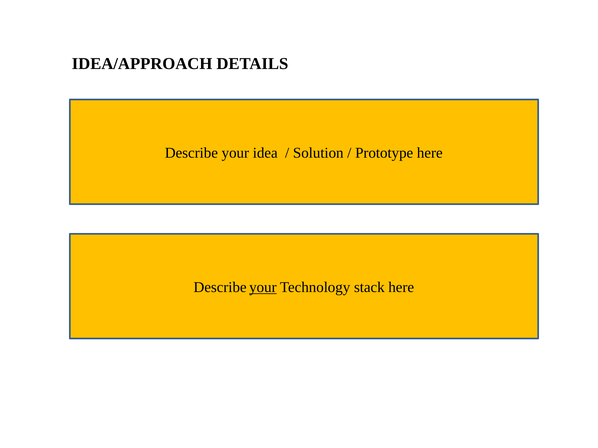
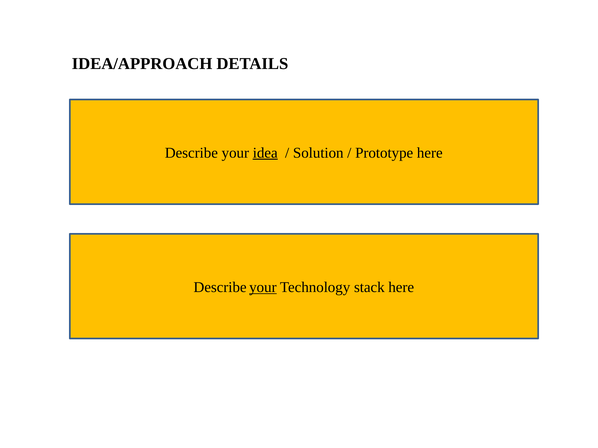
idea underline: none -> present (265, 153)
